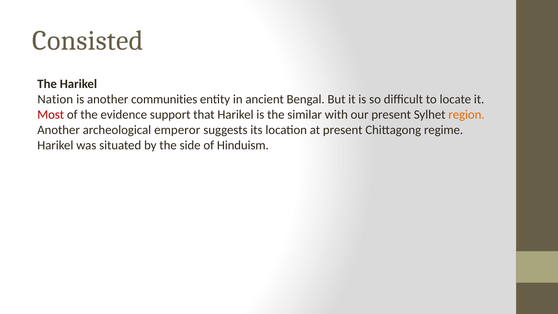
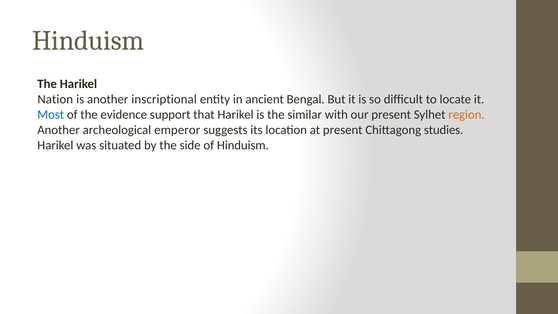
Consisted: Consisted -> Hinduism (88, 41)
communities: communities -> inscriptional (164, 99)
Most colour: red -> blue (51, 115)
regime: regime -> studies (444, 130)
